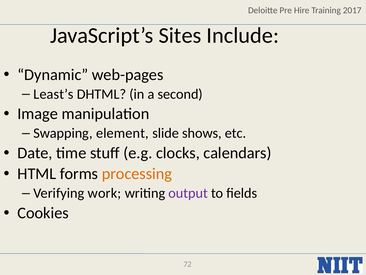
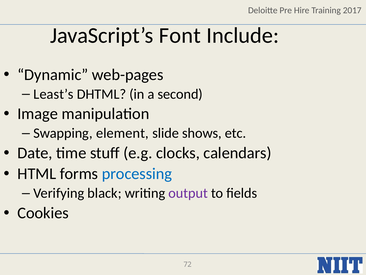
Sites: Sites -> Font (180, 35)
processing colour: orange -> blue (137, 174)
work: work -> black (105, 193)
